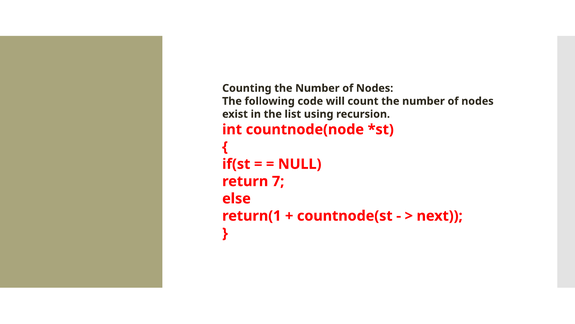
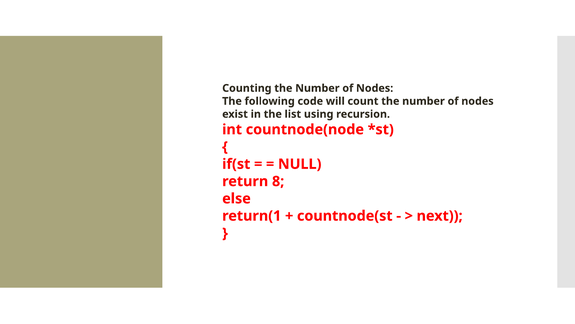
7: 7 -> 8 (278, 181)
